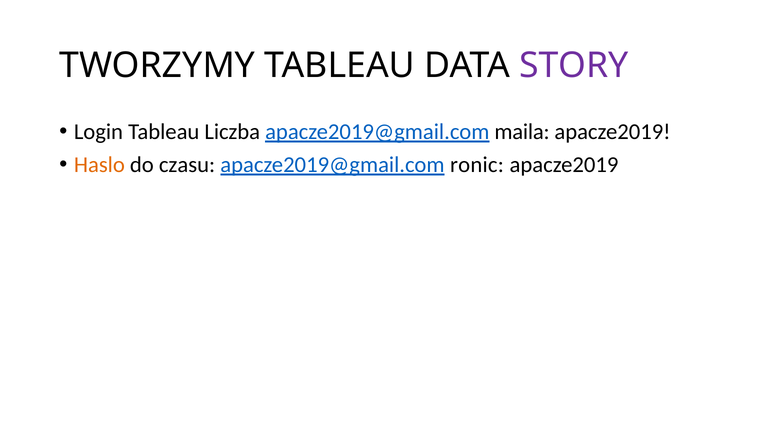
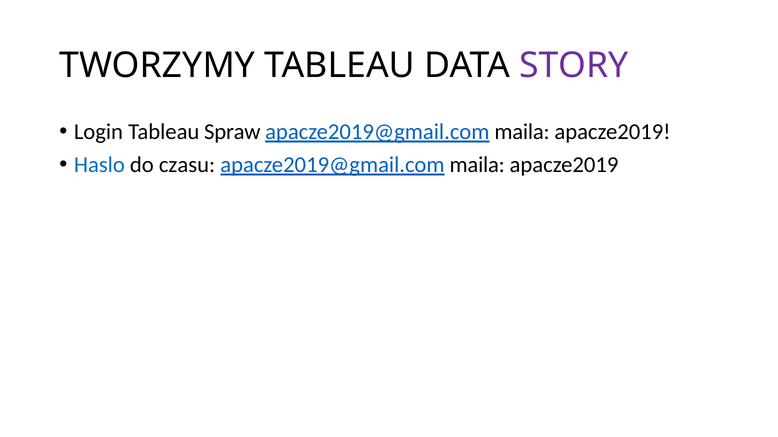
Liczba: Liczba -> Spraw (232, 132)
Haslo colour: orange -> blue (99, 165)
ronic: ronic -> maila (477, 165)
